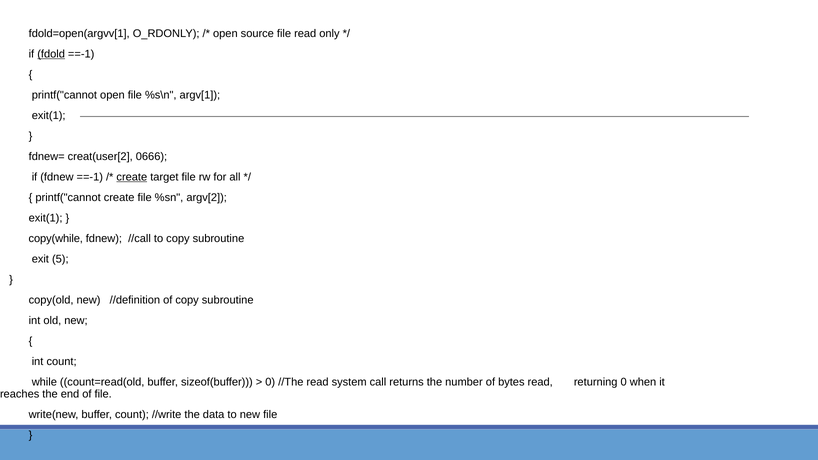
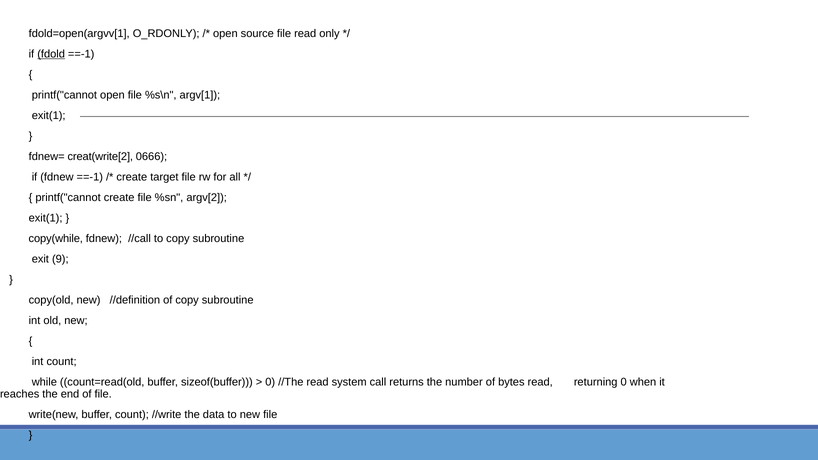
creat(user[2: creat(user[2 -> creat(write[2 (100, 157)
create underline: present -> none (132, 177)
5: 5 -> 9 (60, 259)
